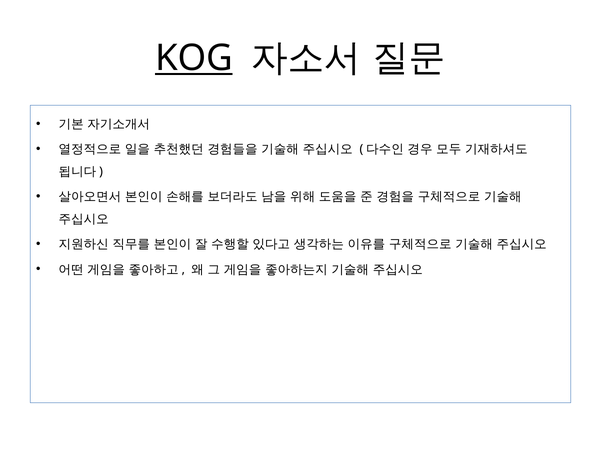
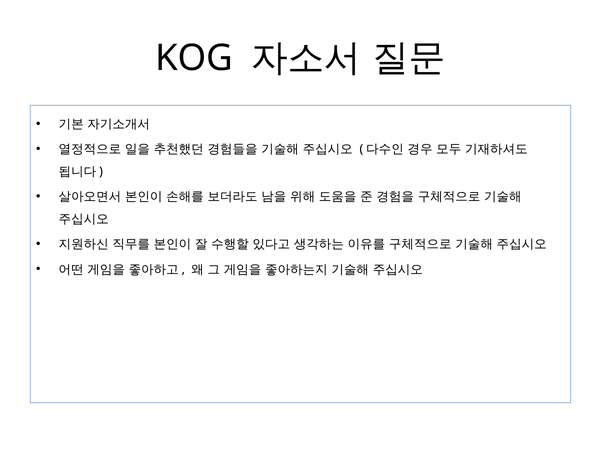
KOG underline: present -> none (194, 58)
